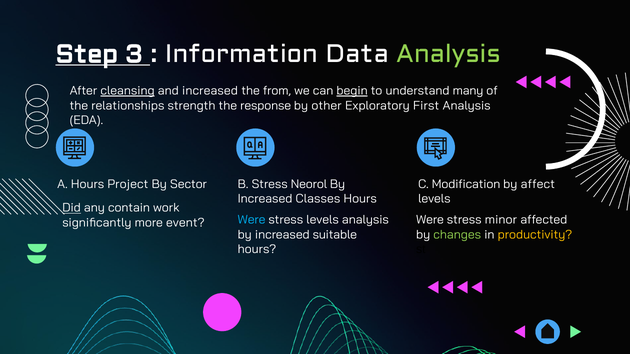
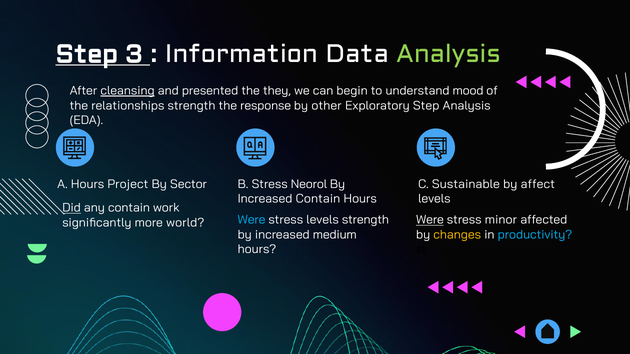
and increased: increased -> presented (210, 91)
from: from -> they (277, 91)
begin underline: present -> none (352, 91)
many: many -> mood (468, 91)
Exploratory First: First -> Step (426, 106)
Modification: Modification -> Sustainable (466, 184)
Increased Classes: Classes -> Contain (318, 199)
levels analysis: analysis -> strength (365, 220)
Were underline: none -> present (430, 220)
event: event -> world (185, 223)
suitable: suitable -> medium (335, 235)
changes colour: light green -> yellow (457, 235)
productivity colour: yellow -> light blue (535, 235)
